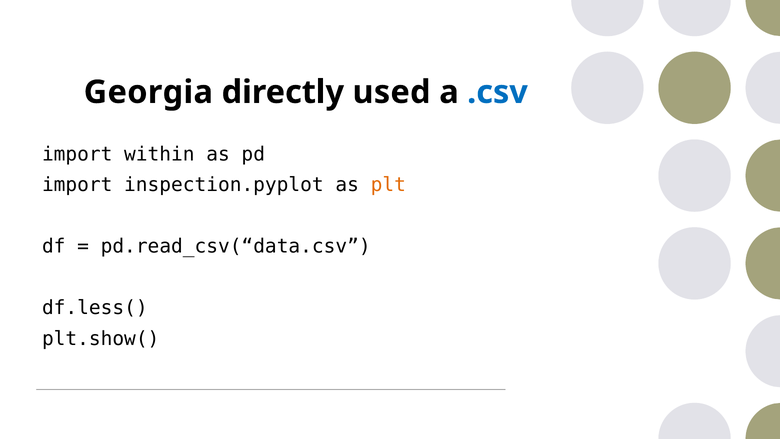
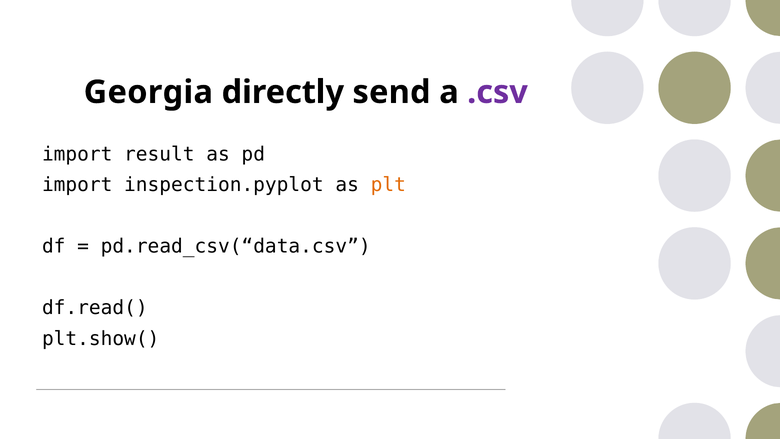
used: used -> send (392, 92)
.csv colour: blue -> purple (497, 92)
within: within -> result (159, 154)
df.less(: df.less( -> df.read( (95, 308)
